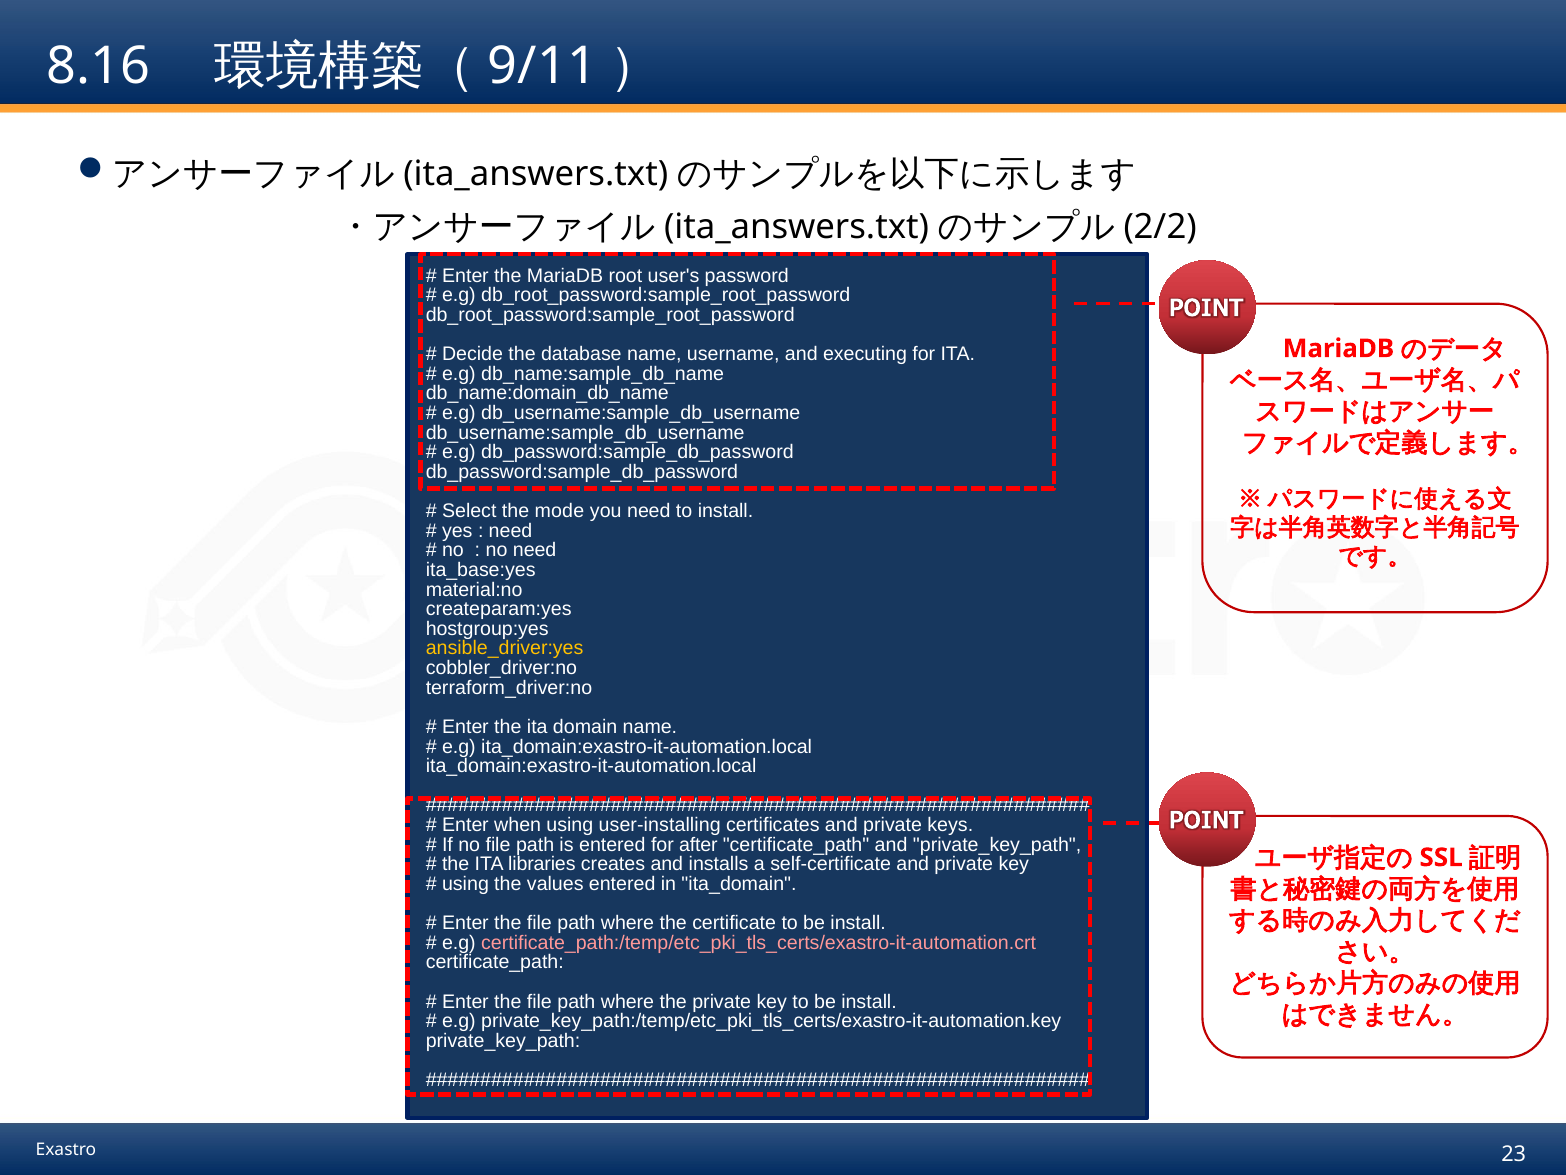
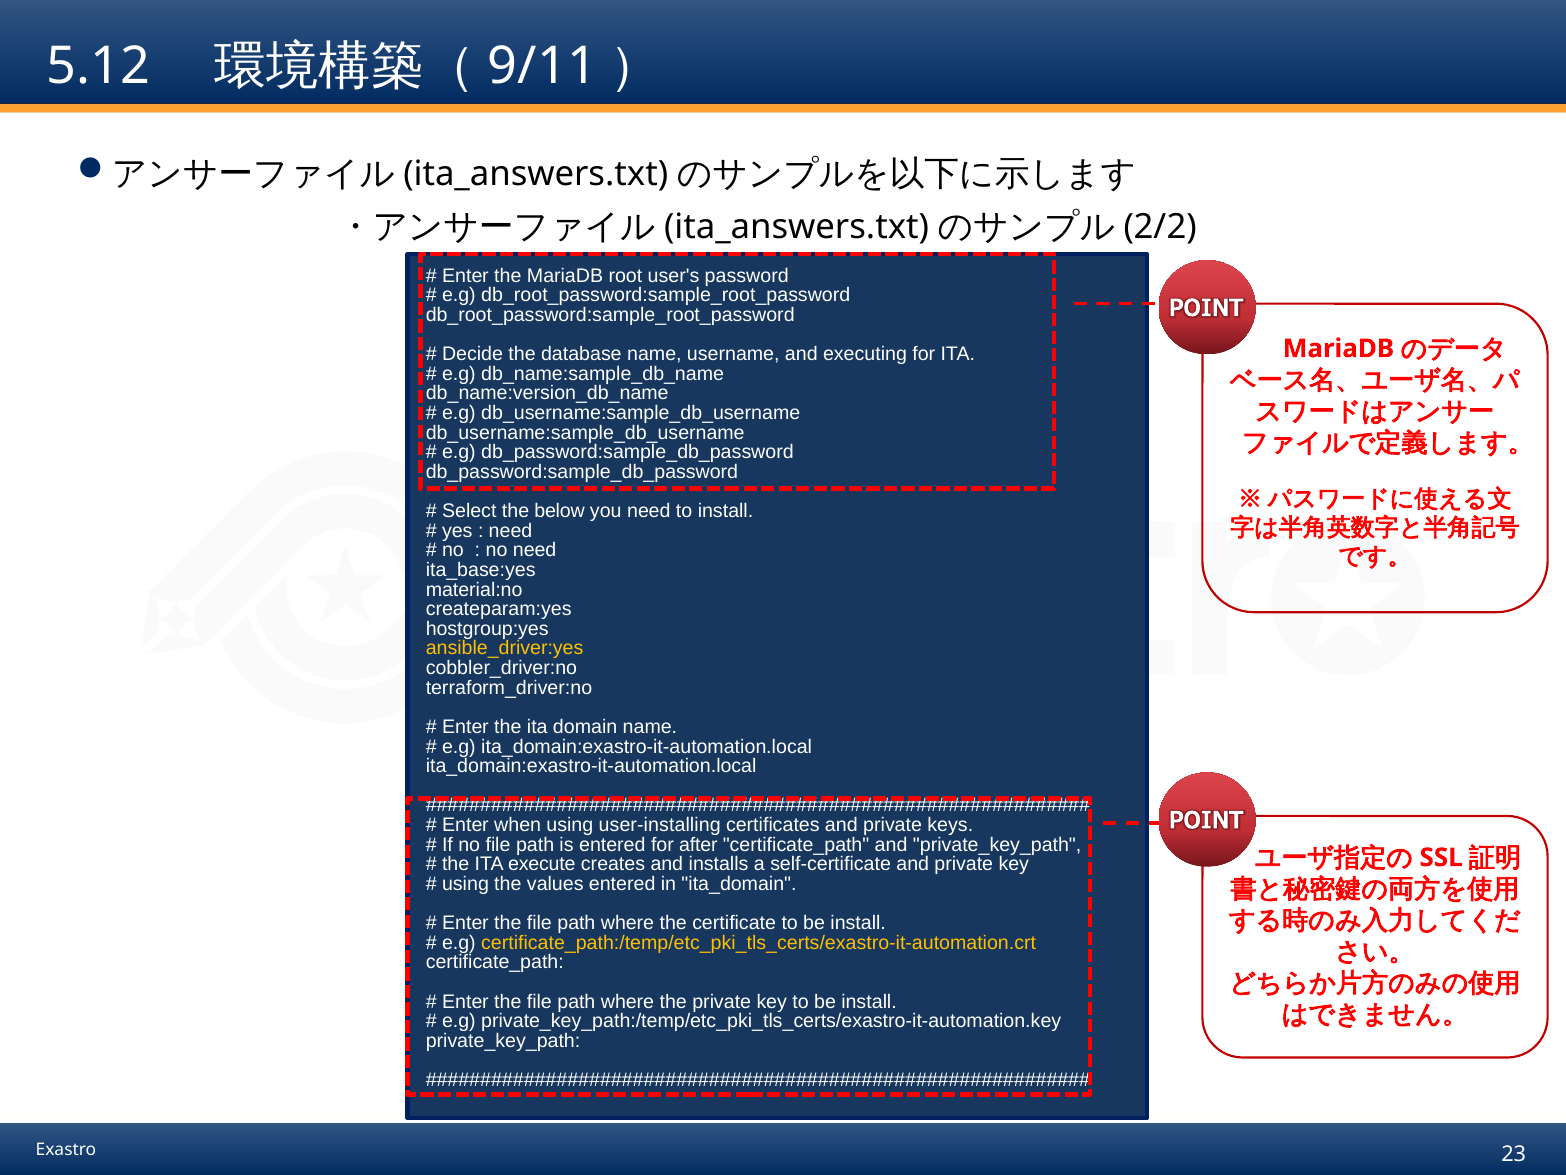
8.16: 8.16 -> 5.12 (98, 66)
db_name:domain_db_name: db_name:domain_db_name -> db_name:version_db_name (547, 393)
mode: mode -> below (560, 511)
libraries: libraries -> execute (542, 864)
certificate_path:/temp/etc_pki_tls_certs/exastro-it-automation.crt colour: pink -> yellow (759, 942)
